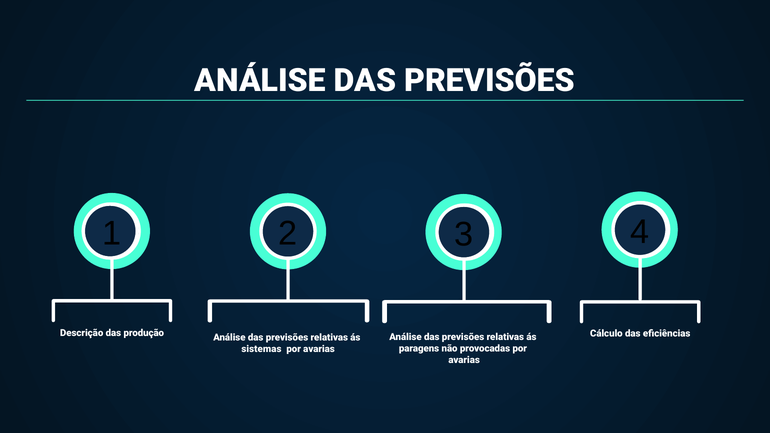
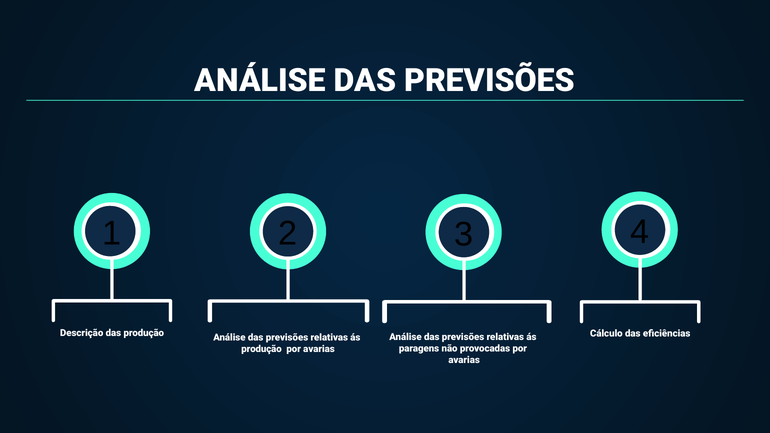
sistemas: sistemas -> produção (262, 349)
